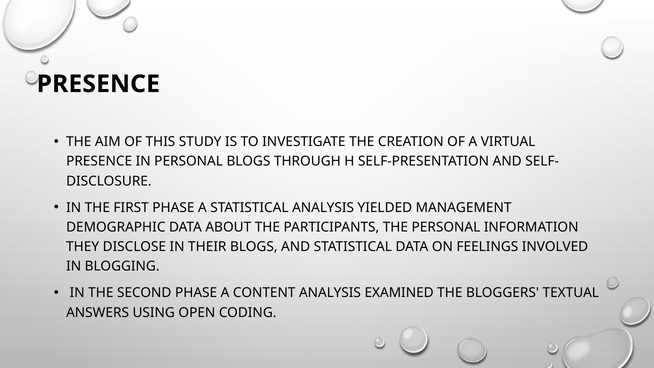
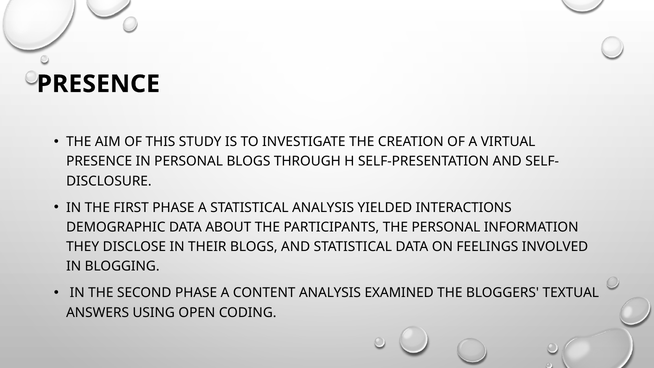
MANAGEMENT: MANAGEMENT -> INTERACTIONS (464, 207)
